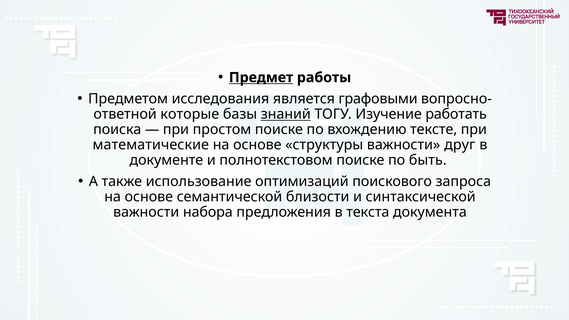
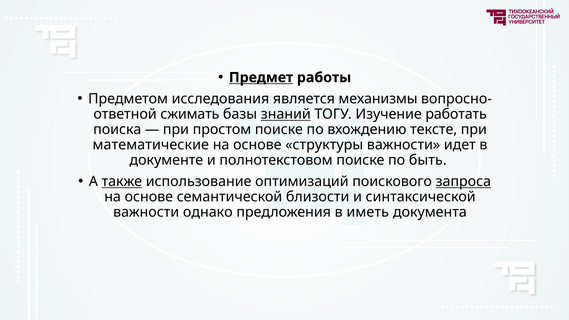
графовыми: графовыми -> механизмы (378, 99)
которые: которые -> сжимать (190, 114)
друг: друг -> идет (460, 145)
также underline: none -> present (122, 182)
запроса underline: none -> present (463, 182)
набора: набора -> однако (208, 212)
текста: текста -> иметь (368, 212)
